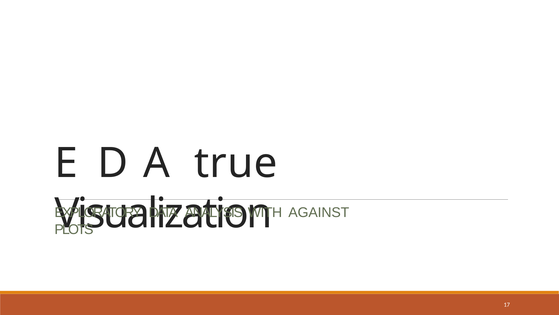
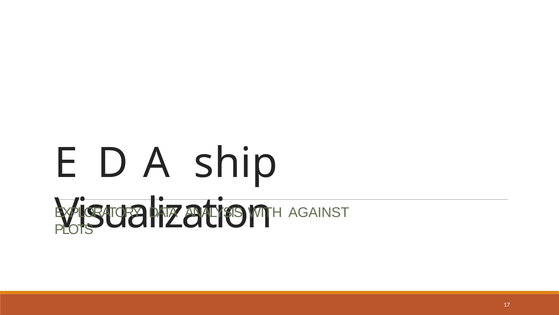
true: true -> ship (236, 163)
